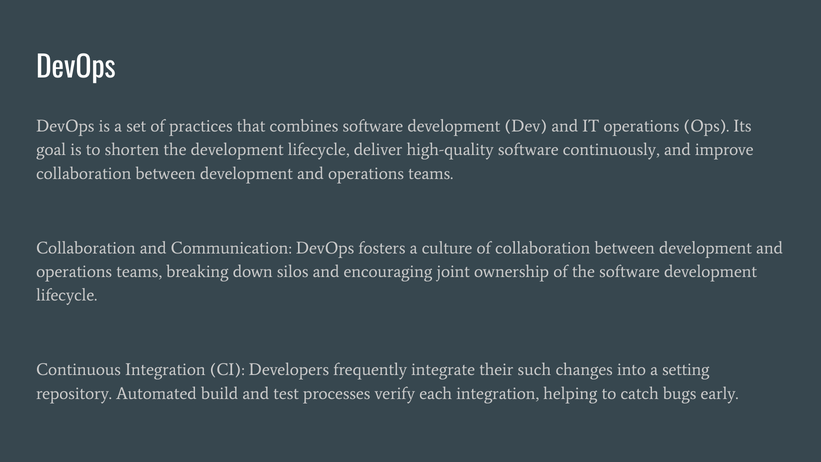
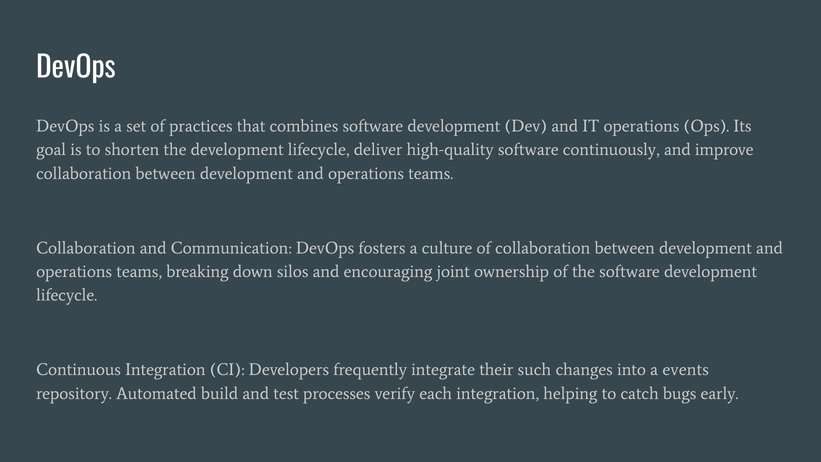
setting: setting -> events (686, 370)
